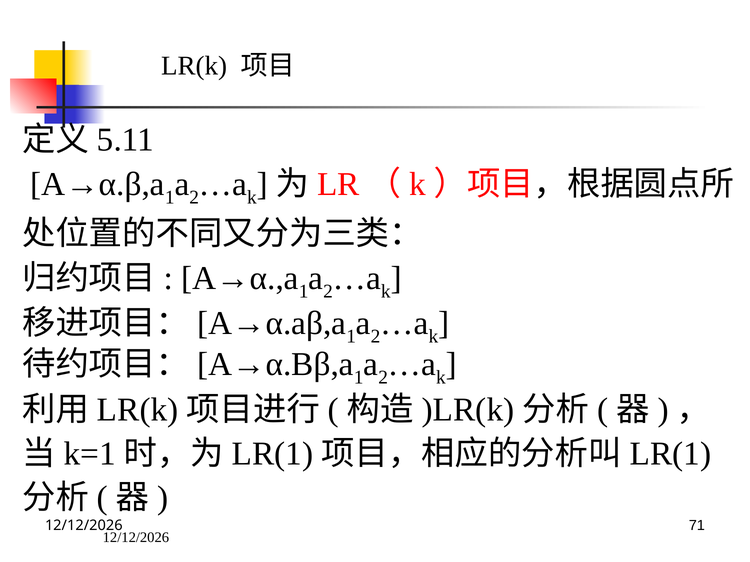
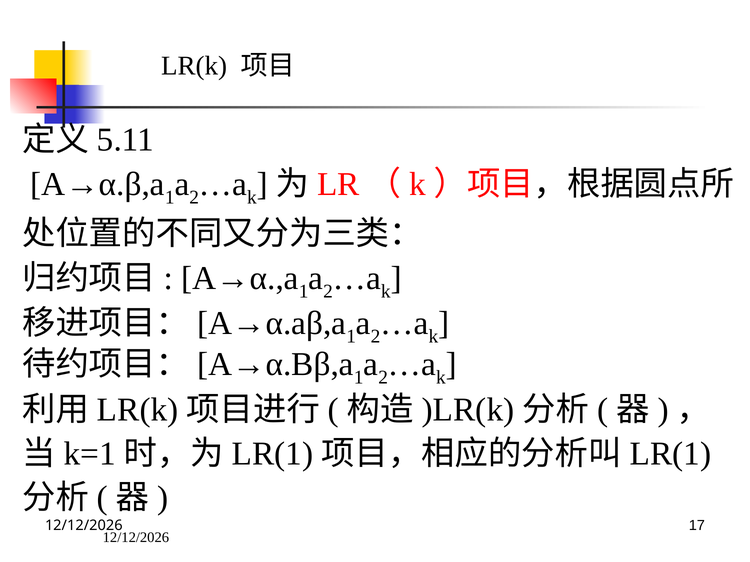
71: 71 -> 17 (697, 526)
